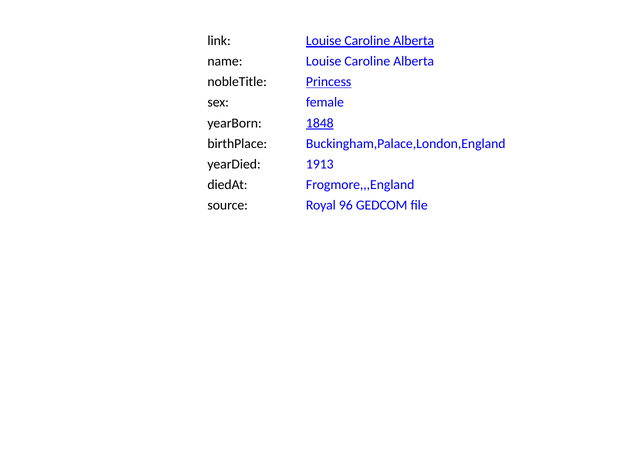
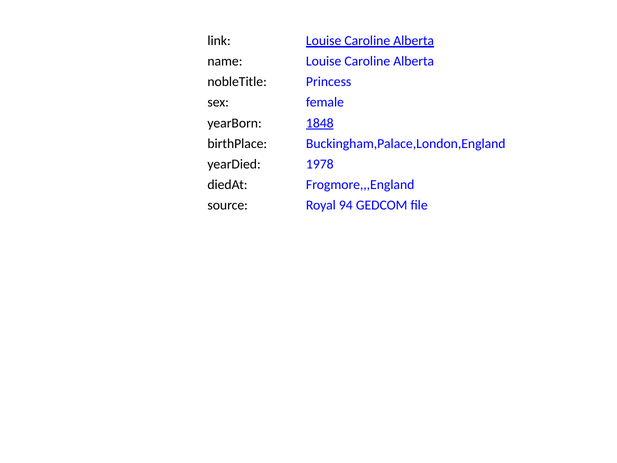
Princess underline: present -> none (329, 82)
1913: 1913 -> 1978 (320, 164)
96: 96 -> 94 (346, 205)
